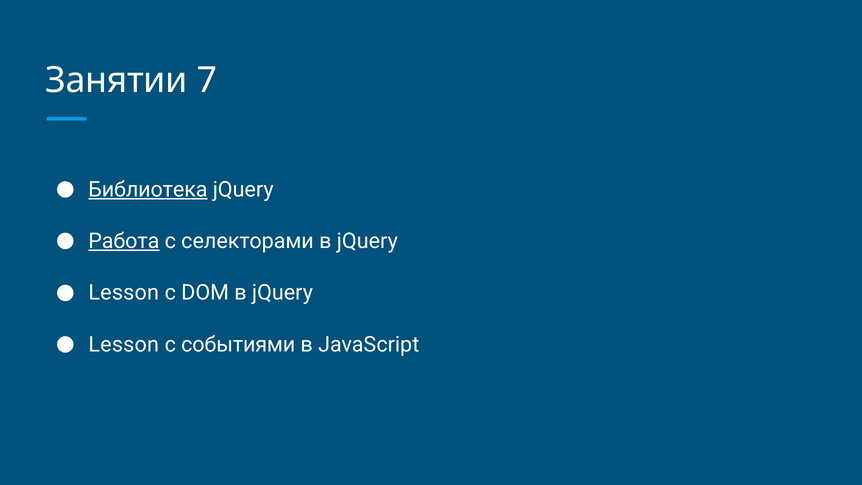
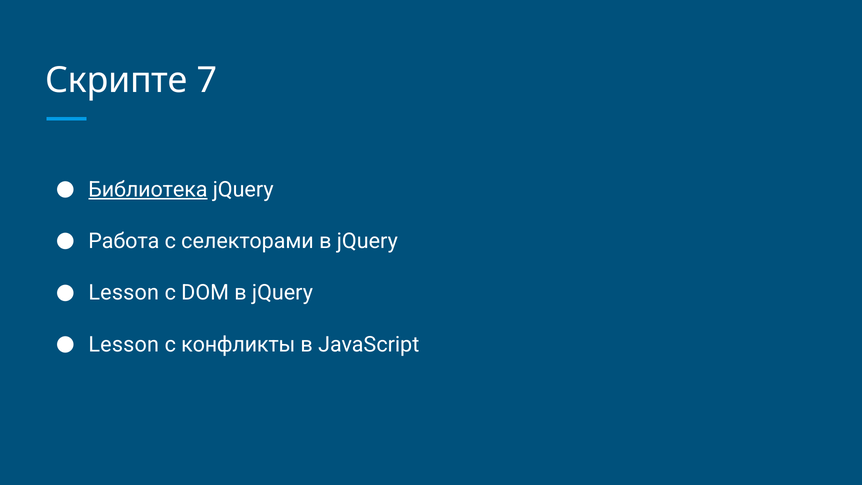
Занятии: Занятии -> Скрипте (116, 80)
Работа underline: present -> none (124, 241)
событиями: событиями -> конфликты (238, 345)
